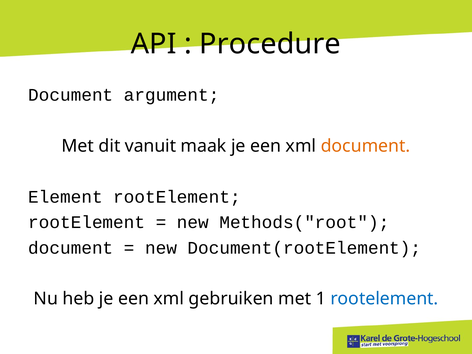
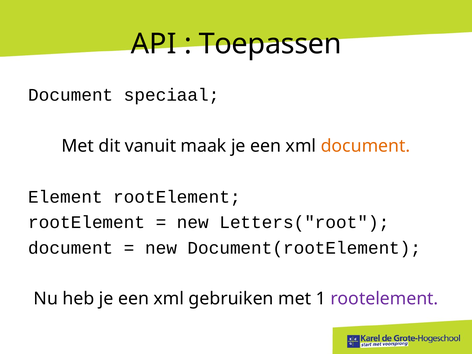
Procedure: Procedure -> Toepassen (270, 44)
argument: argument -> speciaal (172, 95)
Methods("root: Methods("root -> Letters("root (304, 222)
rootelement colour: blue -> purple (384, 299)
